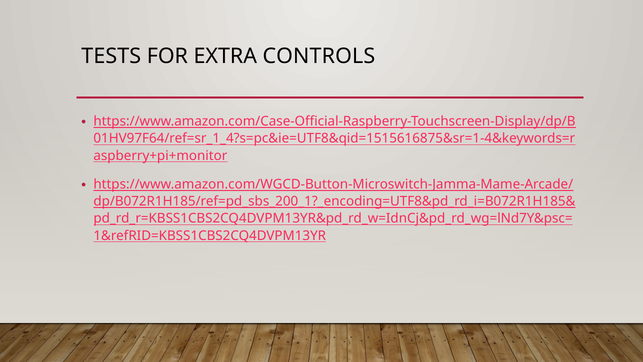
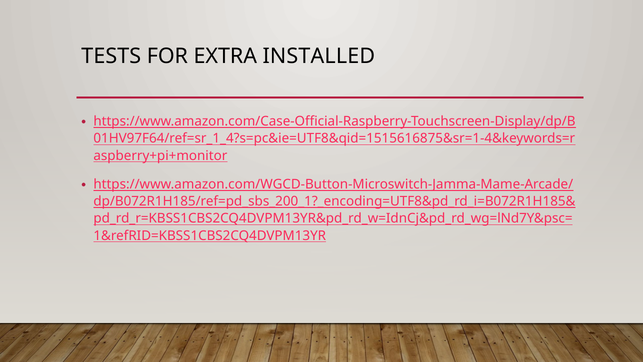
CONTROLS: CONTROLS -> INSTALLED (319, 56)
